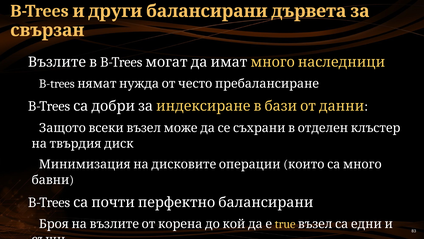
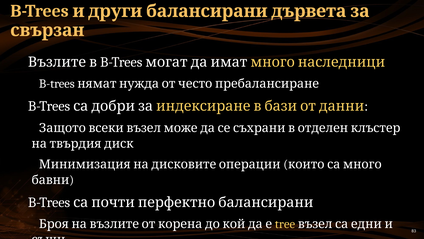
true: true -> tree (285, 224)
